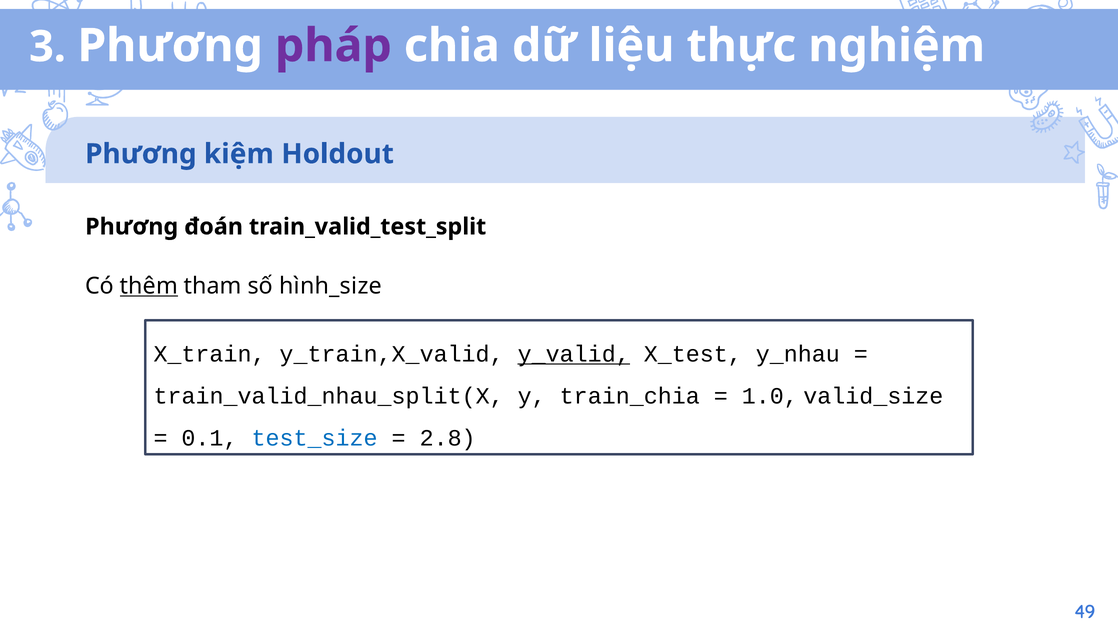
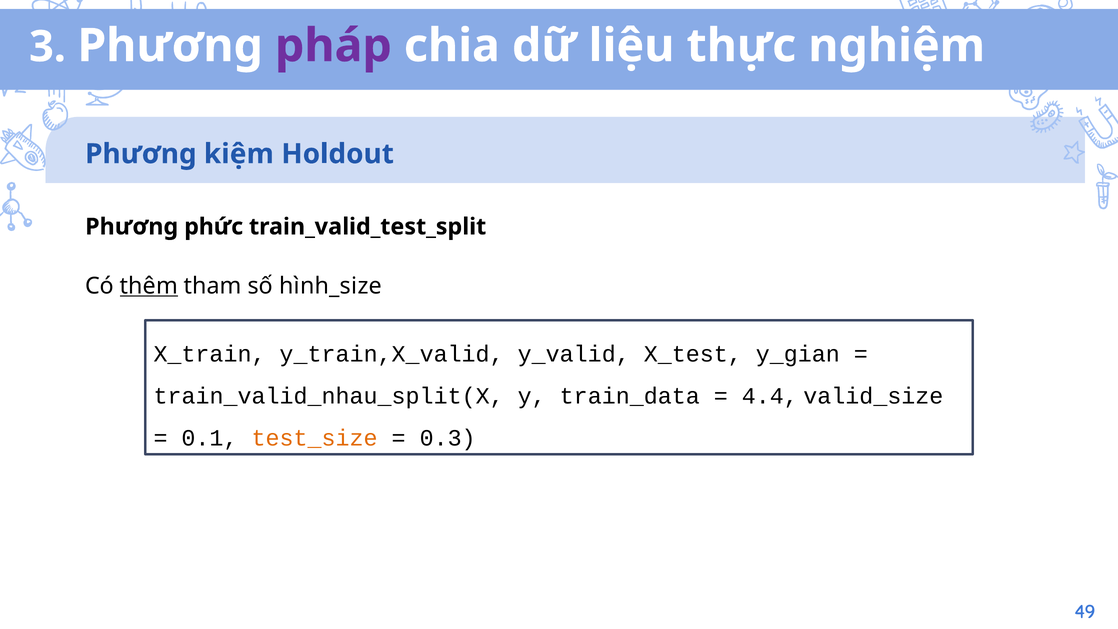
đoán: đoán -> phức (214, 227)
y_valid underline: present -> none (574, 354)
y_nhau: y_nhau -> y_gian (798, 354)
train_chia: train_chia -> train_data (630, 396)
1.0: 1.0 -> 4.4 (770, 396)
test_size colour: blue -> orange (315, 438)
2.8: 2.8 -> 0.3 (448, 438)
